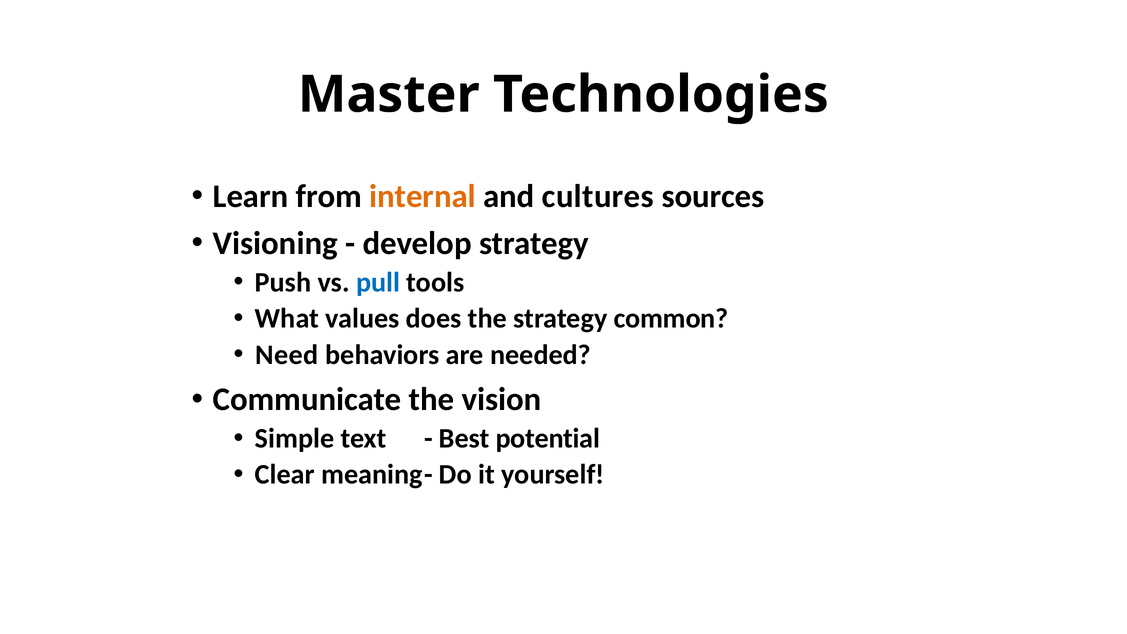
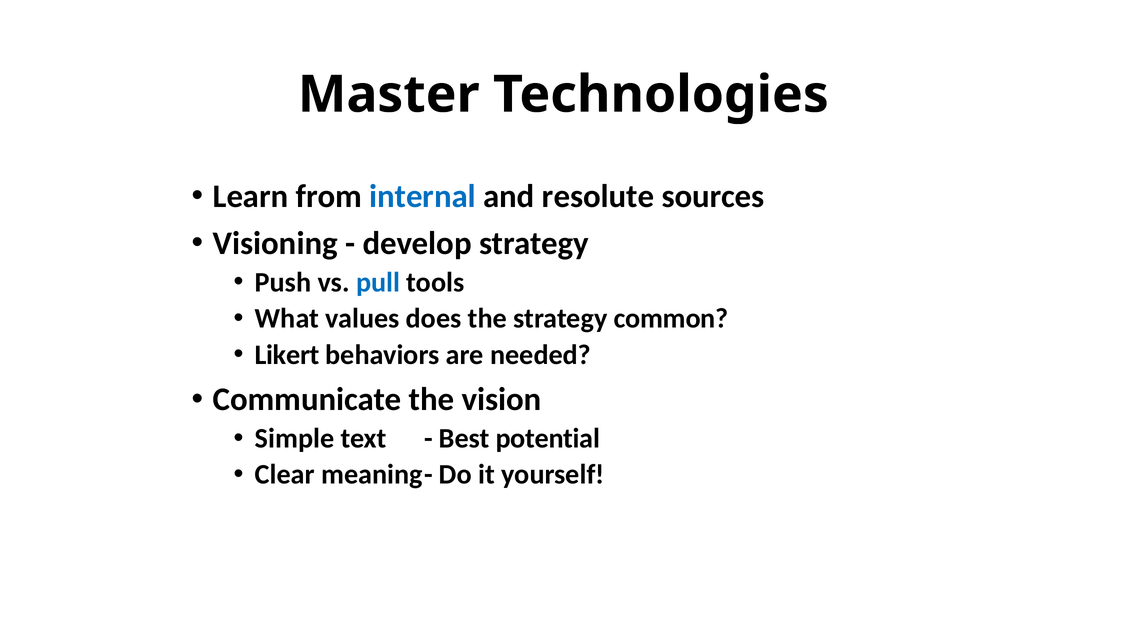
internal colour: orange -> blue (423, 196)
cultures: cultures -> resolute (598, 196)
Need: Need -> Likert (287, 355)
